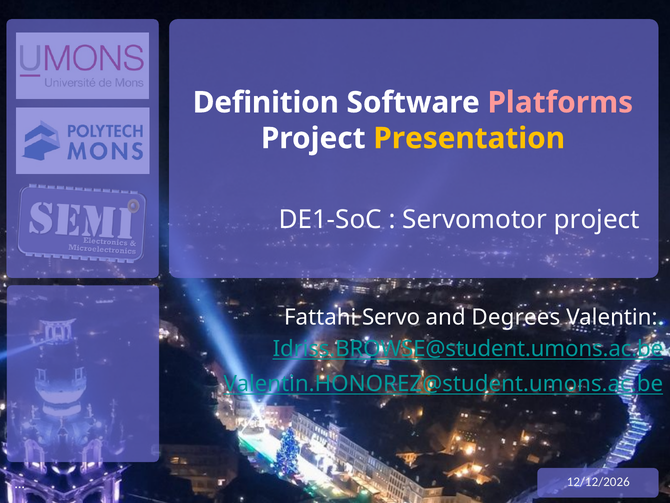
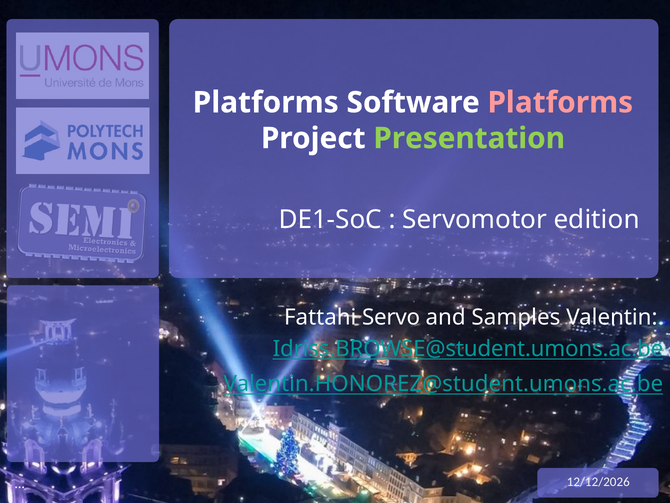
Definition: Definition -> Platforms (266, 102)
Presentation colour: yellow -> light green (469, 138)
Servomotor project: project -> edition (597, 220)
Degrees: Degrees -> Samples (516, 317)
